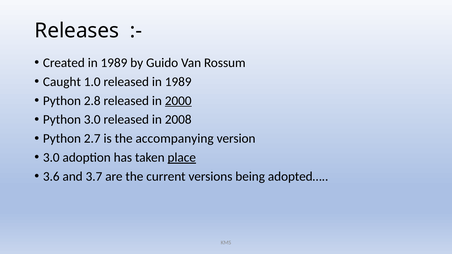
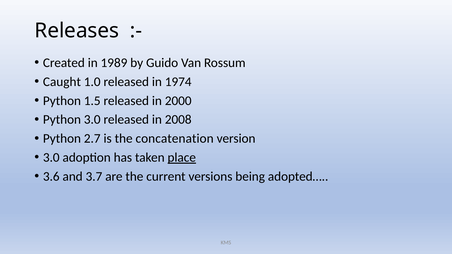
released in 1989: 1989 -> 1974 (178, 82)
2.8: 2.8 -> 1.5 (92, 101)
2000 underline: present -> none (178, 101)
accompanying: accompanying -> concatenation (175, 139)
